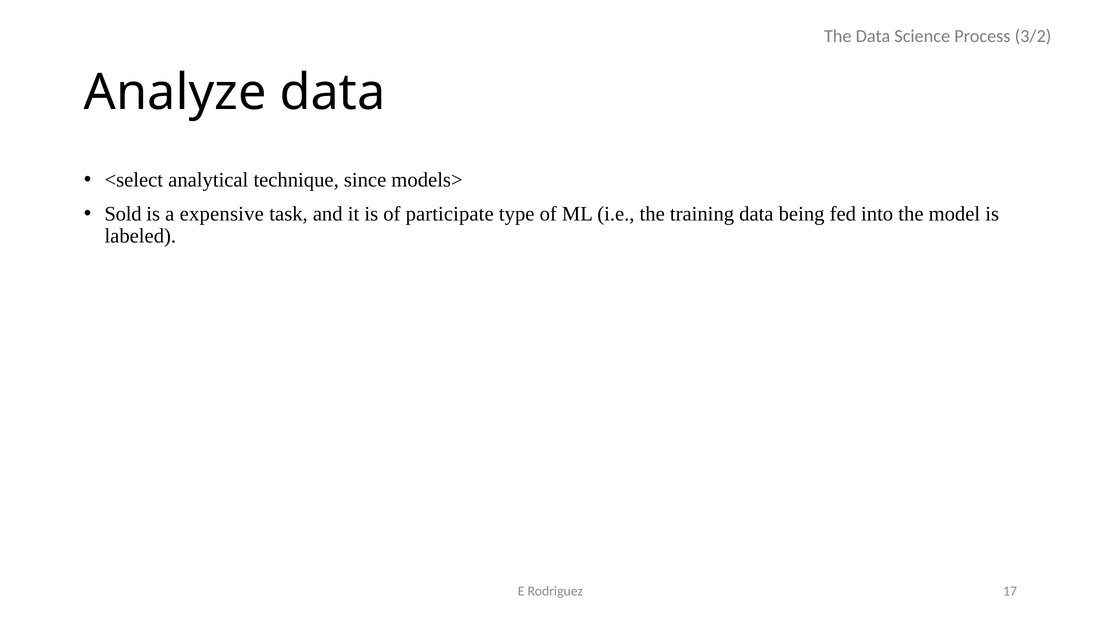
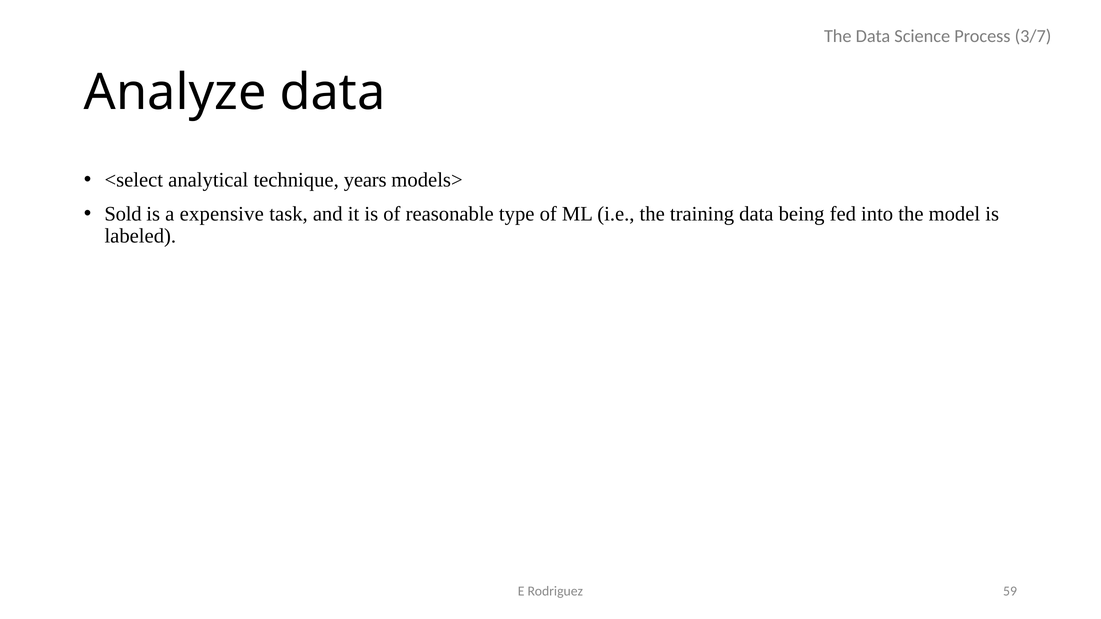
3/2: 3/2 -> 3/7 (1033, 36)
since: since -> years (365, 180)
participate: participate -> reasonable (450, 214)
17: 17 -> 59 (1010, 591)
